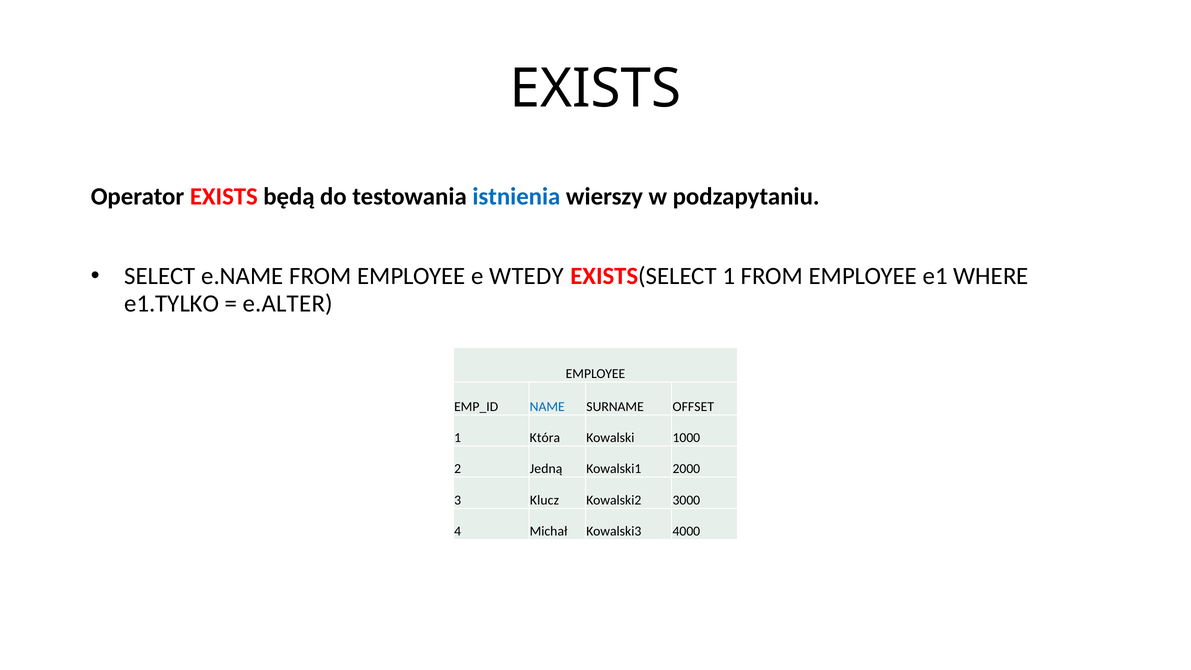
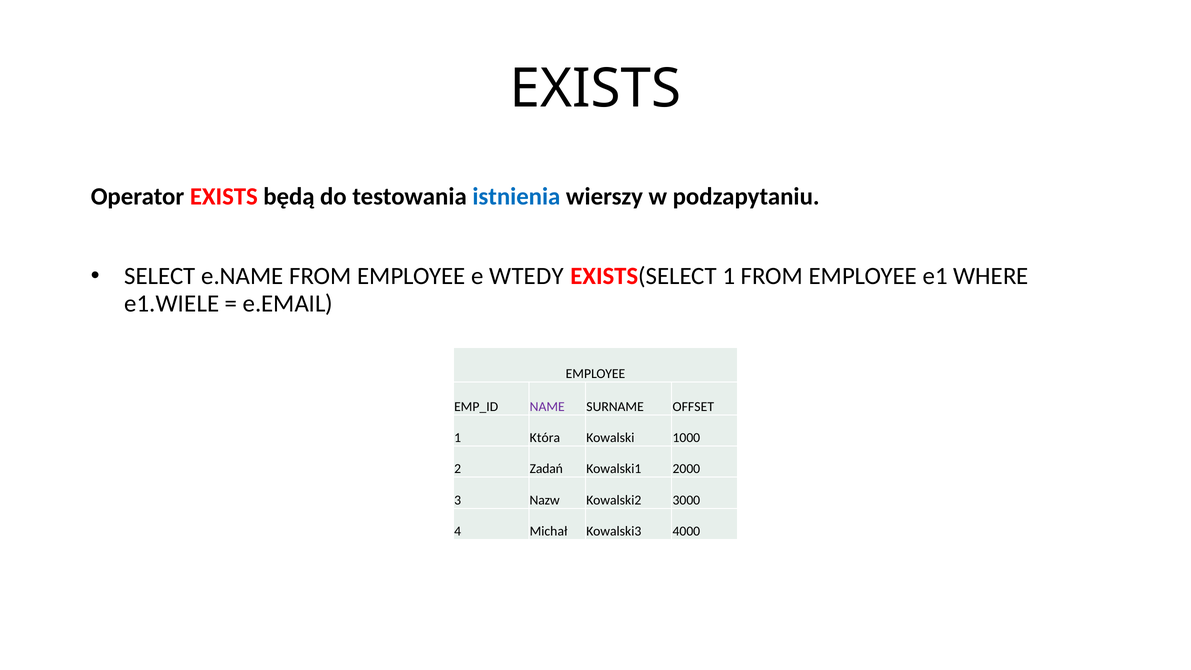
e1.TYLKO: e1.TYLKO -> e1.WIELE (172, 303)
e.ALTER: e.ALTER -> e.EMAIL (288, 303)
NAME colour: blue -> purple (547, 407)
Jedną: Jedną -> Zadań (546, 469)
Klucz: Klucz -> Nazw (545, 500)
